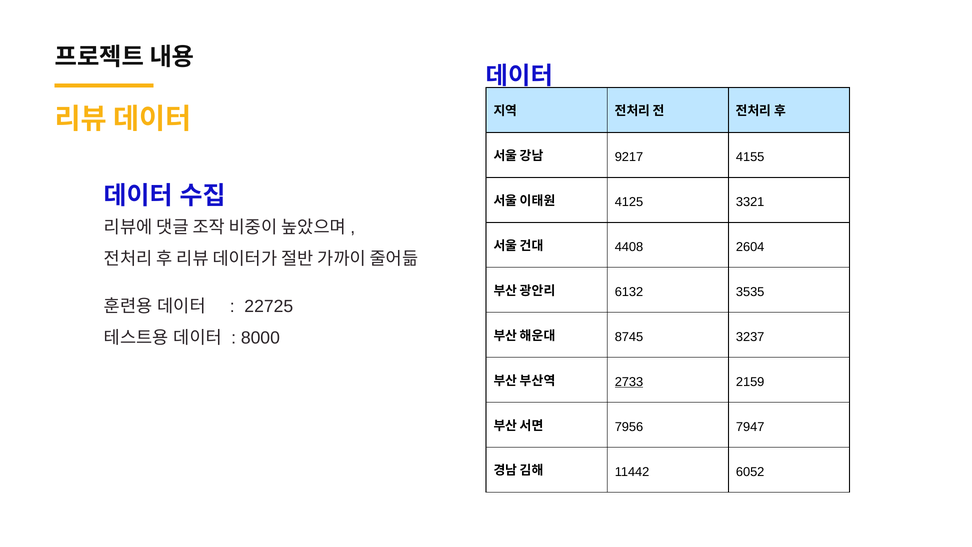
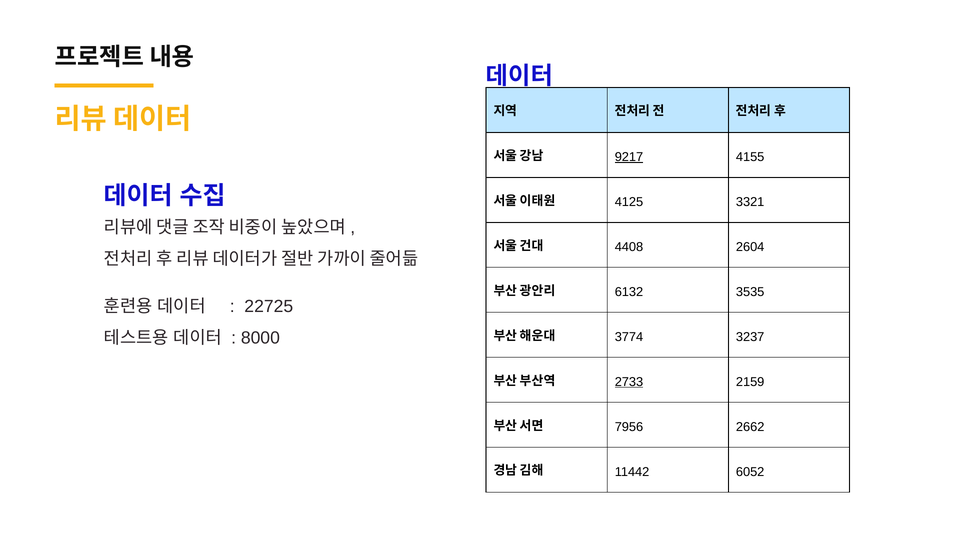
9217 underline: none -> present (629, 157)
8745: 8745 -> 3774 (629, 337)
7947: 7947 -> 2662 (750, 427)
